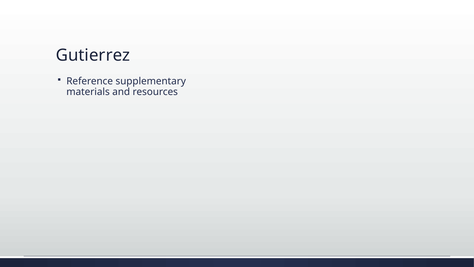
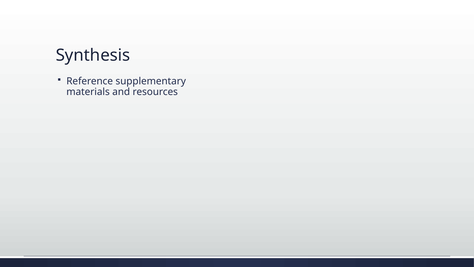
Gutierrez: Gutierrez -> Synthesis (93, 55)
